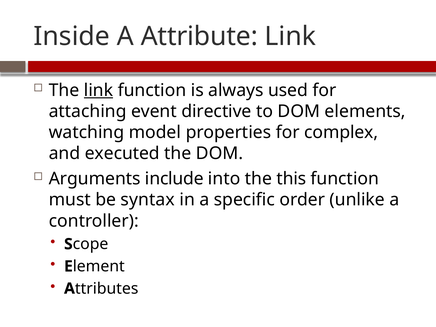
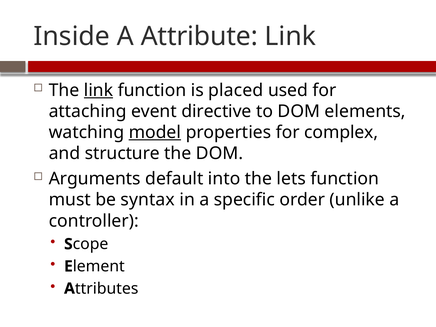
always: always -> placed (236, 90)
model underline: none -> present (155, 132)
executed: executed -> structure (122, 153)
include: include -> default (174, 179)
this: this -> lets (291, 179)
